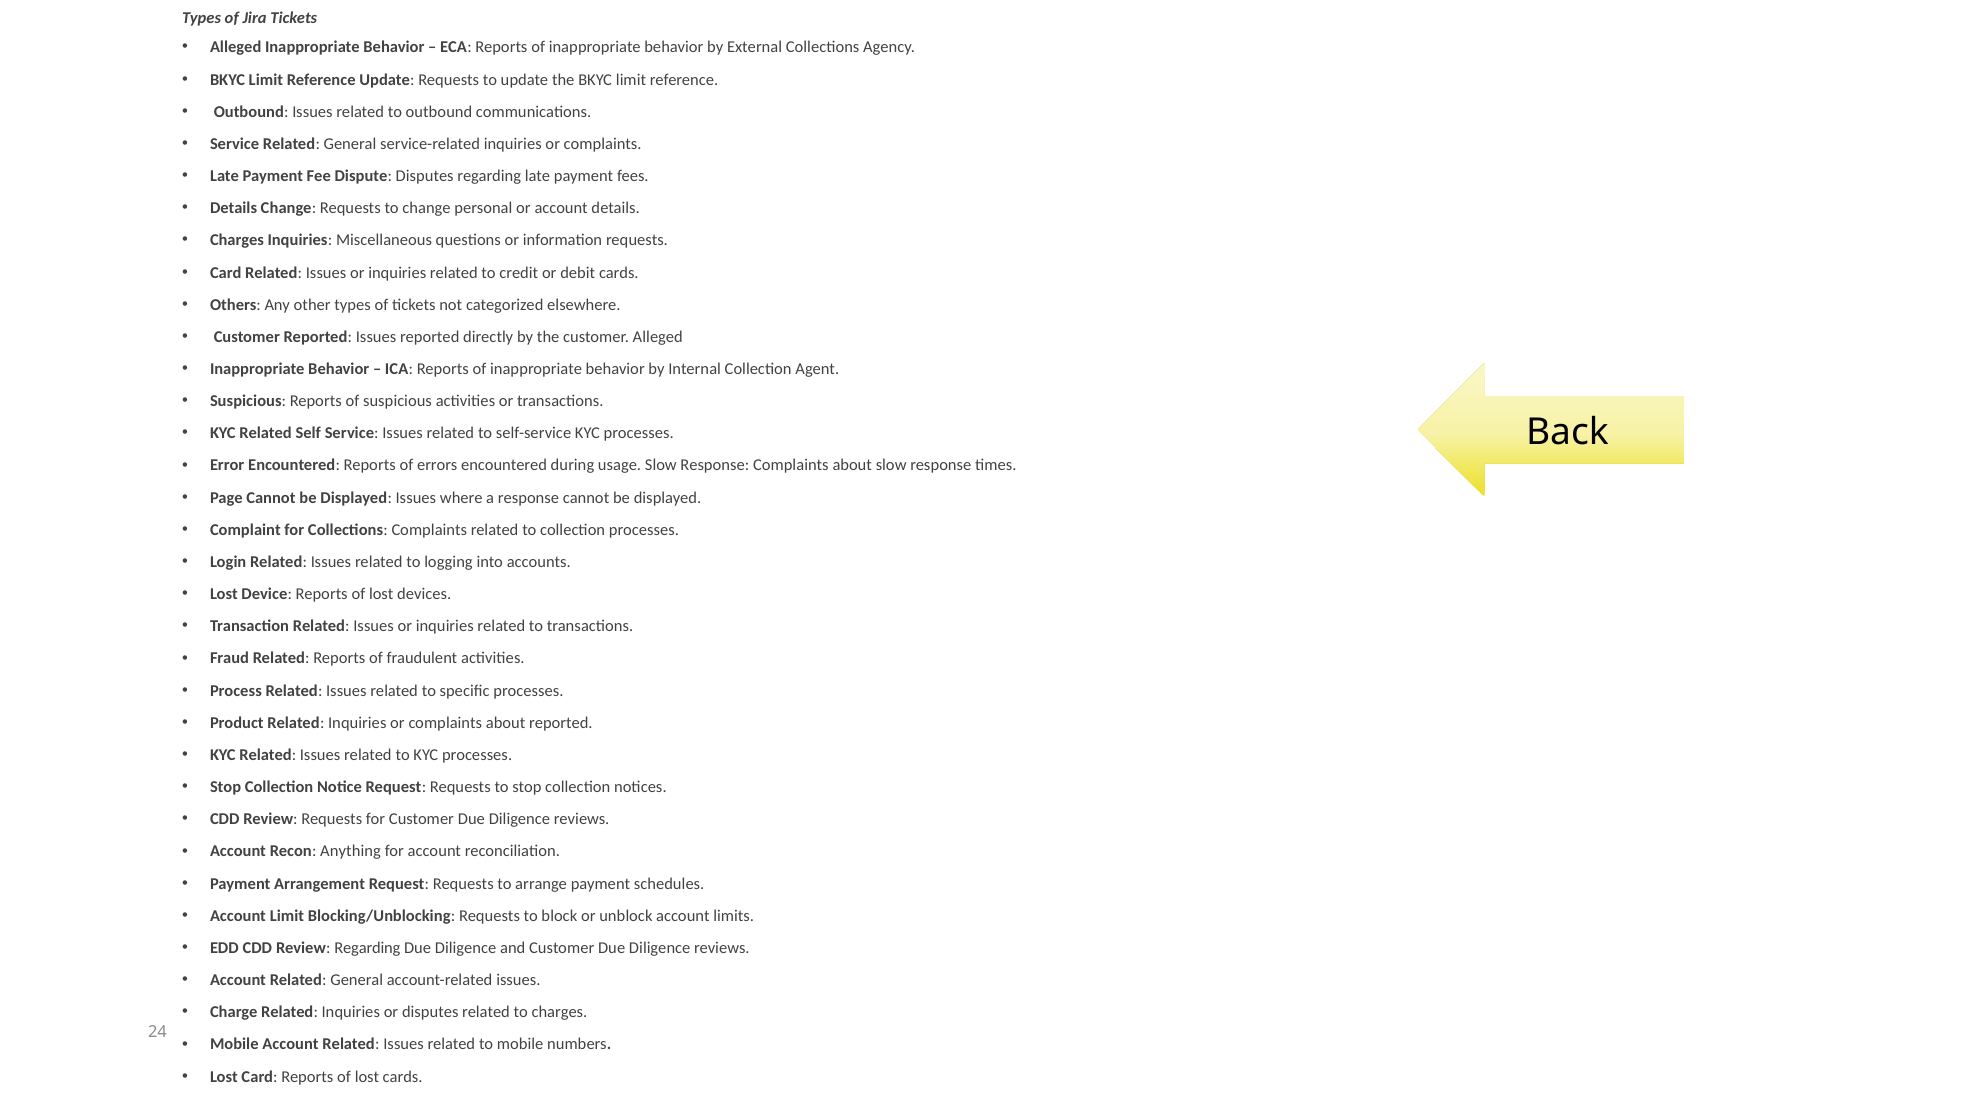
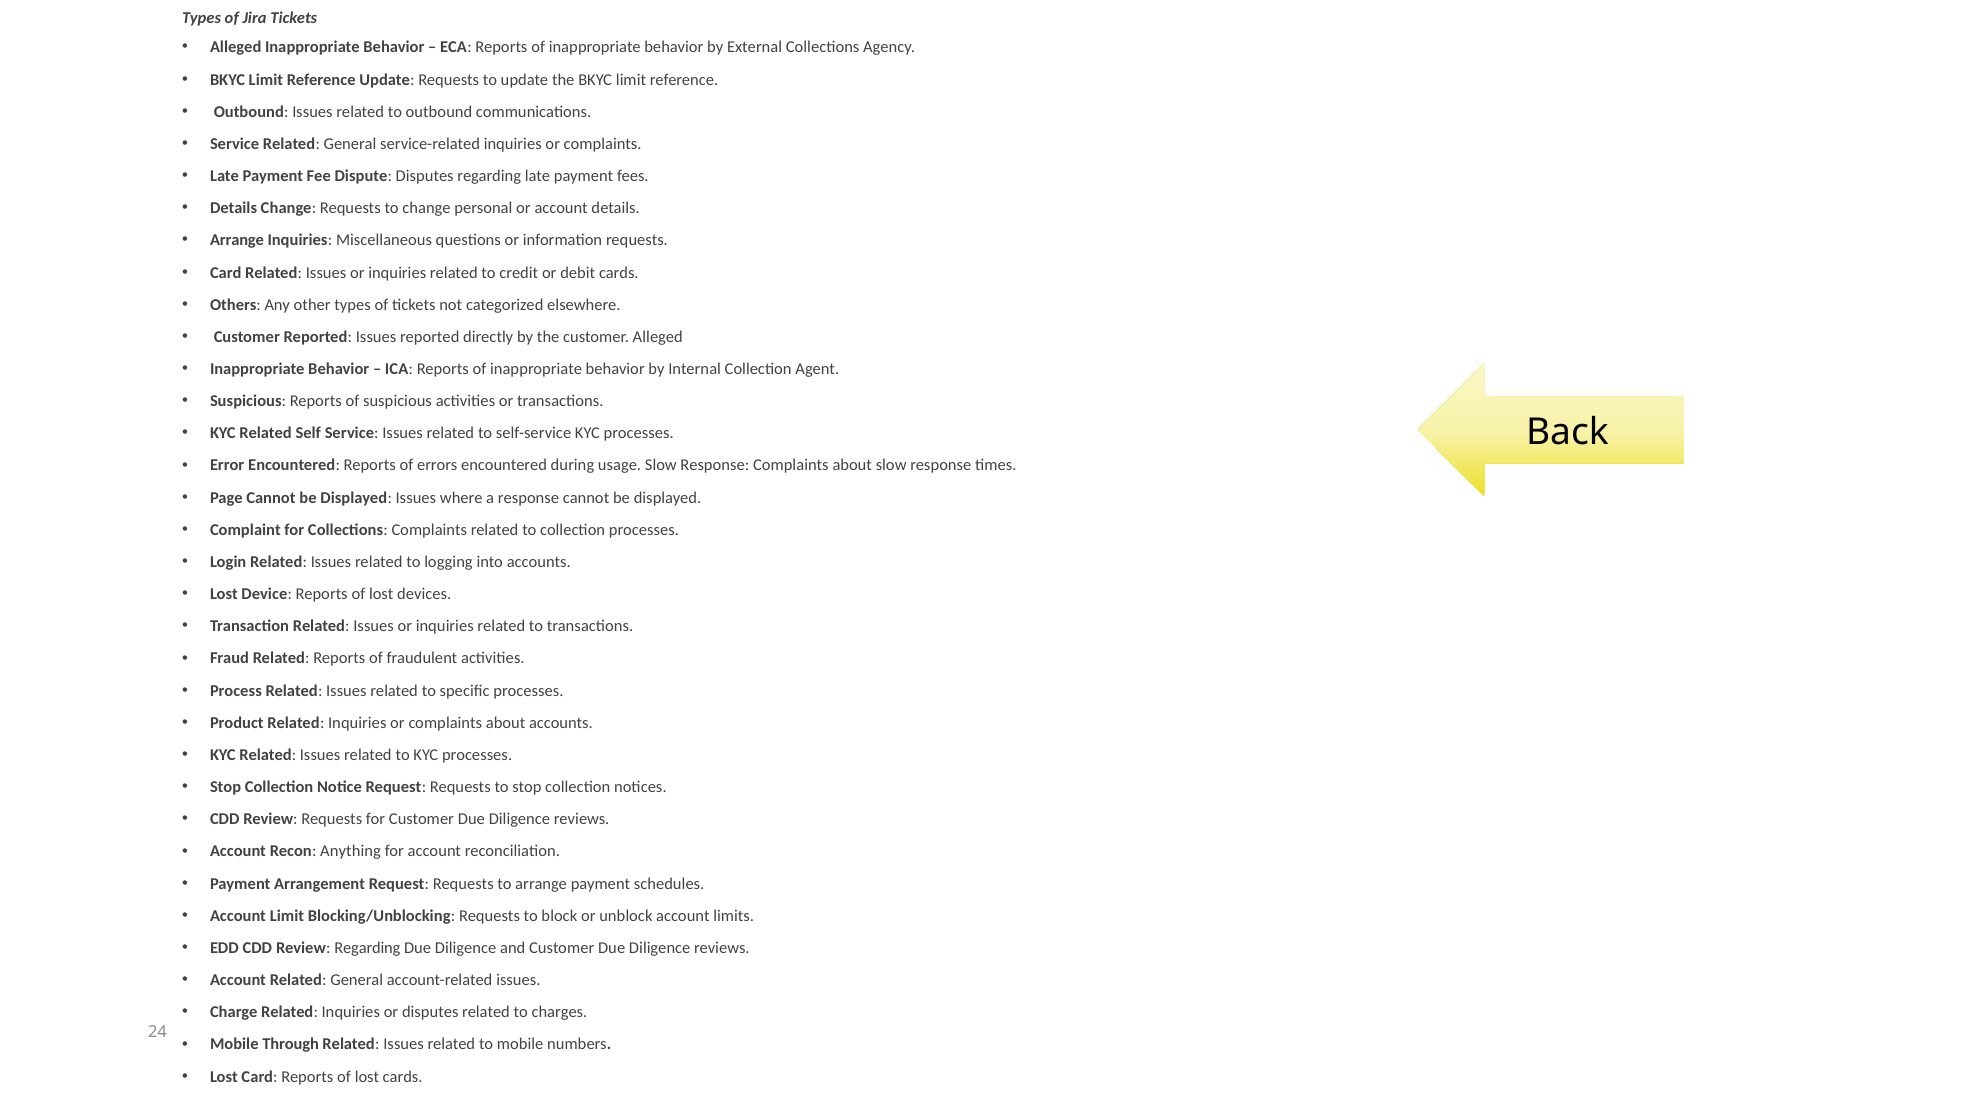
Charges: Charges -> Arrange (237, 240)
about reported: reported -> accounts (561, 723)
Mobile Account: Account -> Through (291, 1045)
